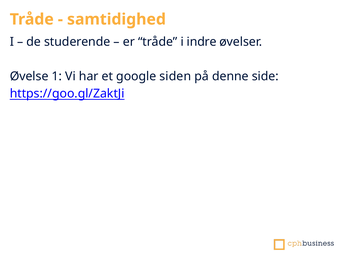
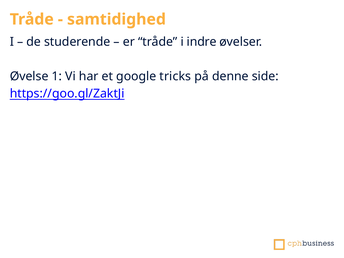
siden: siden -> tricks (175, 76)
